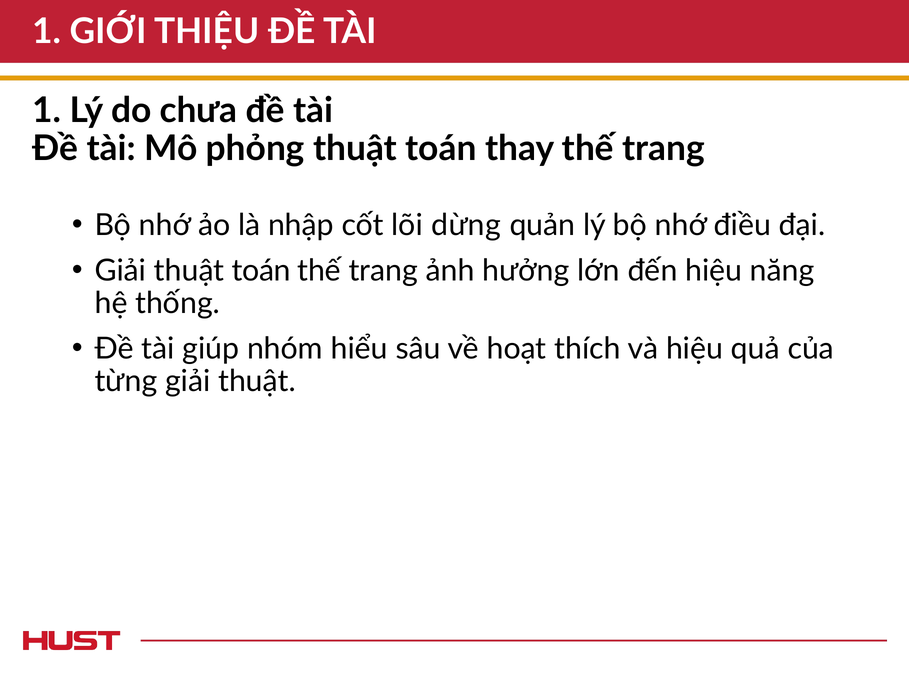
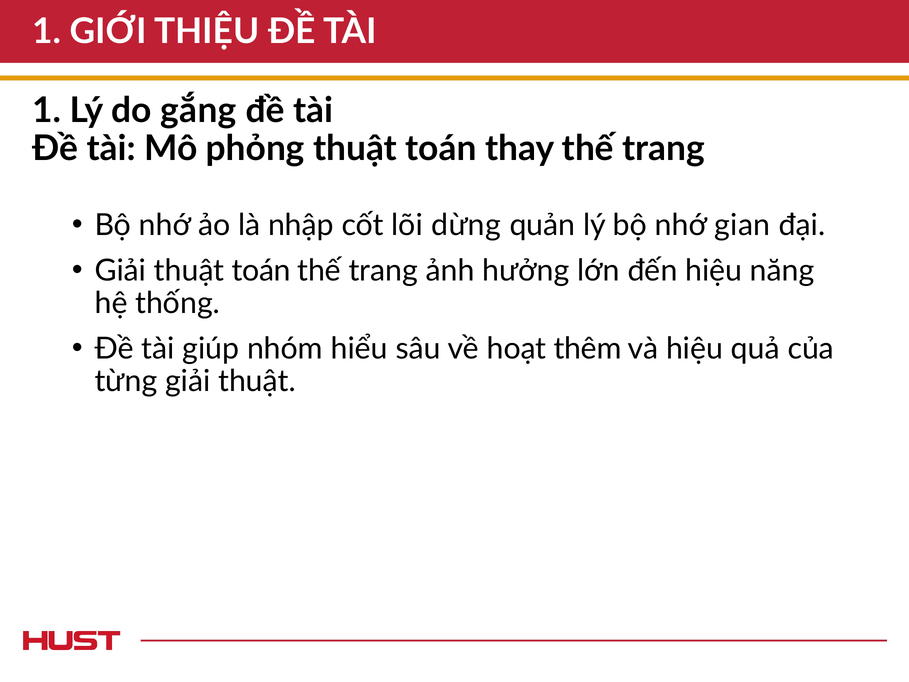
chưa: chưa -> gắng (198, 111)
điều: điều -> gian (742, 225)
thích: thích -> thêm (588, 348)
